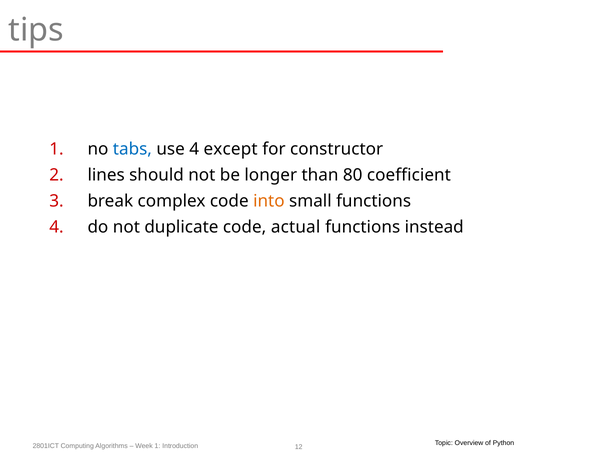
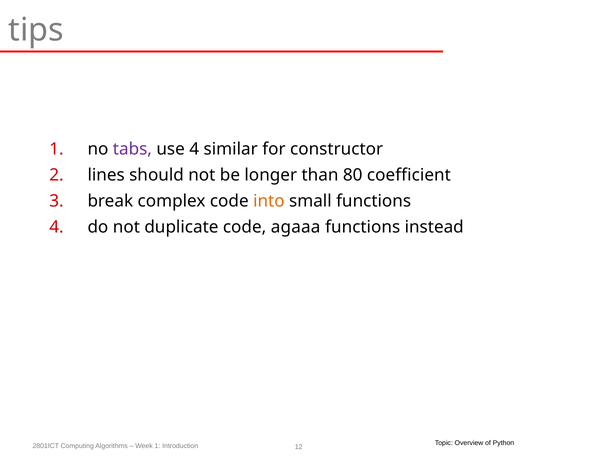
tabs colour: blue -> purple (132, 149)
except: except -> similar (231, 149)
actual: actual -> agaaa (296, 227)
